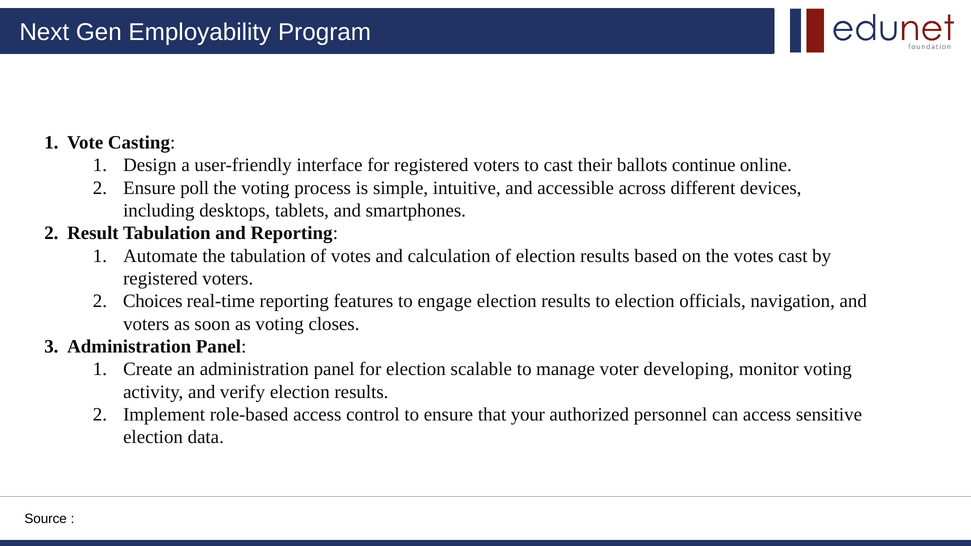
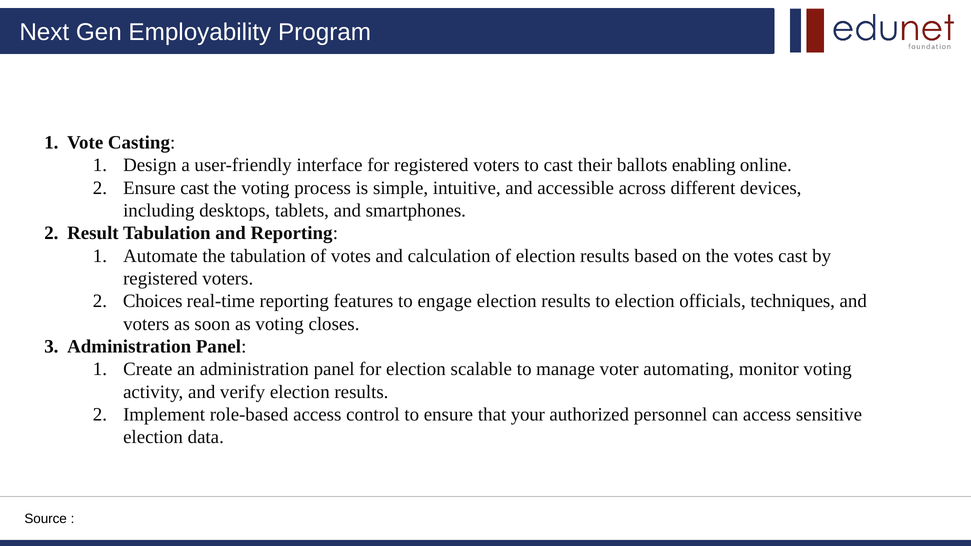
continue: continue -> enabling (704, 165)
Ensure poll: poll -> cast (195, 188)
navigation: navigation -> techniques (793, 301)
developing: developing -> automating (689, 369)
